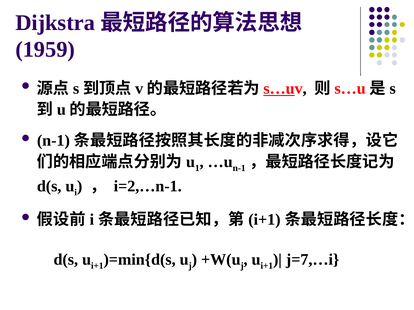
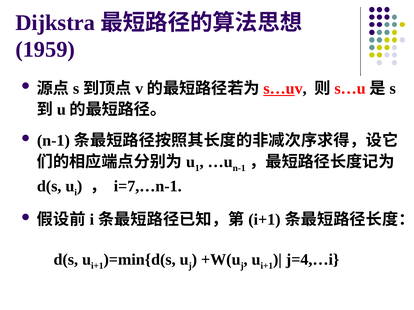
i=2,…n-1: i=2,…n-1 -> i=7,…n-1 (148, 186)
j=7,…i: j=7,…i -> j=4,…i (313, 260)
